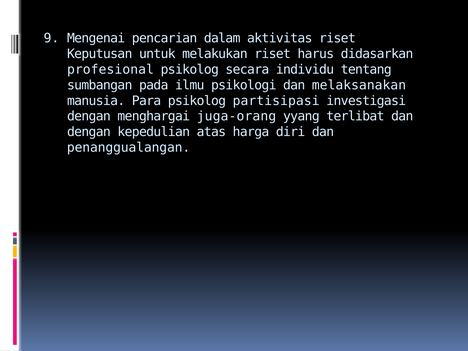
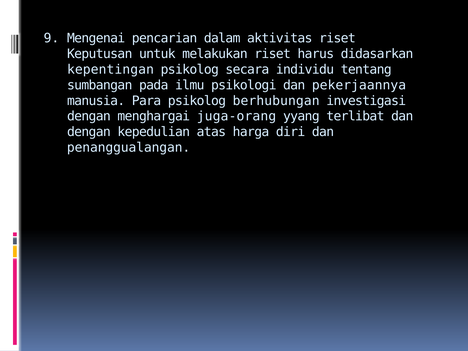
profesional: profesional -> kepentingan (110, 70)
melaksanakan: melaksanakan -> pekerjaannya (359, 85)
partisipasi: partisipasi -> berhubungan (276, 101)
